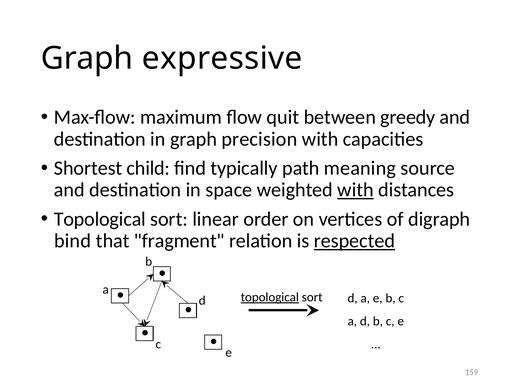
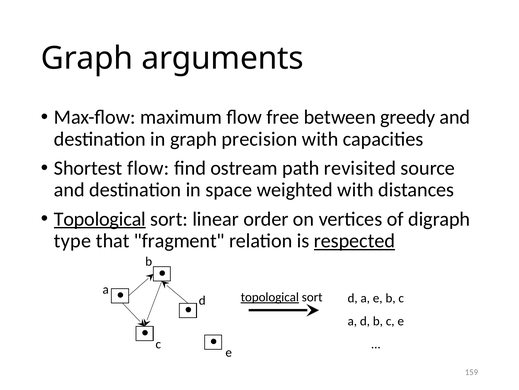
expressive: expressive -> arguments (223, 58)
quit: quit -> free (283, 117)
Shortest child: child -> flow (148, 168)
typically: typically -> ostream (244, 168)
meaning: meaning -> revisited (360, 168)
with underline: present -> none (355, 190)
Topological underline: none -> present (100, 219)
bind: bind -> type (73, 240)
